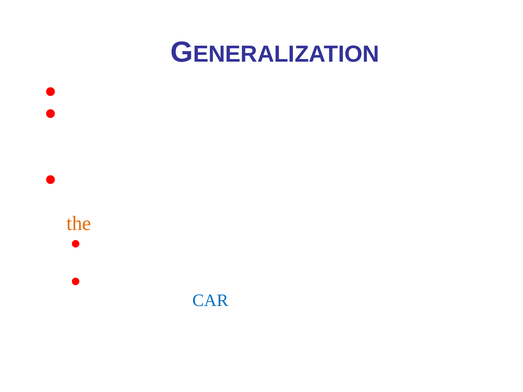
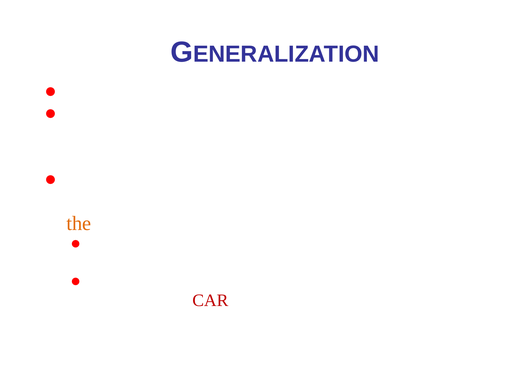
CAR colour: blue -> red (210, 301)
